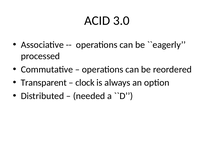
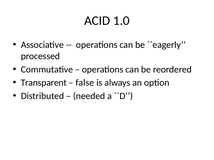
3.0: 3.0 -> 1.0 (121, 21)
clock: clock -> false (85, 83)
